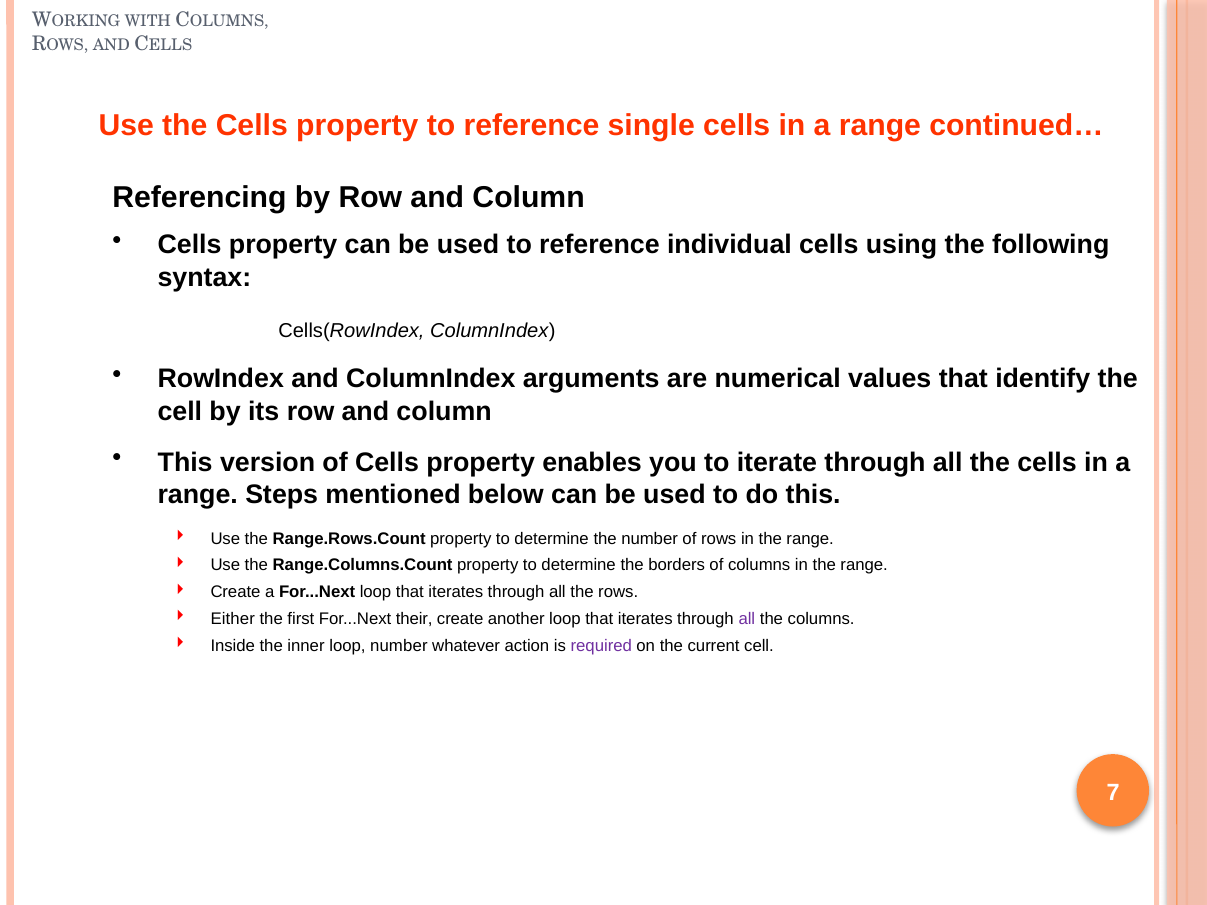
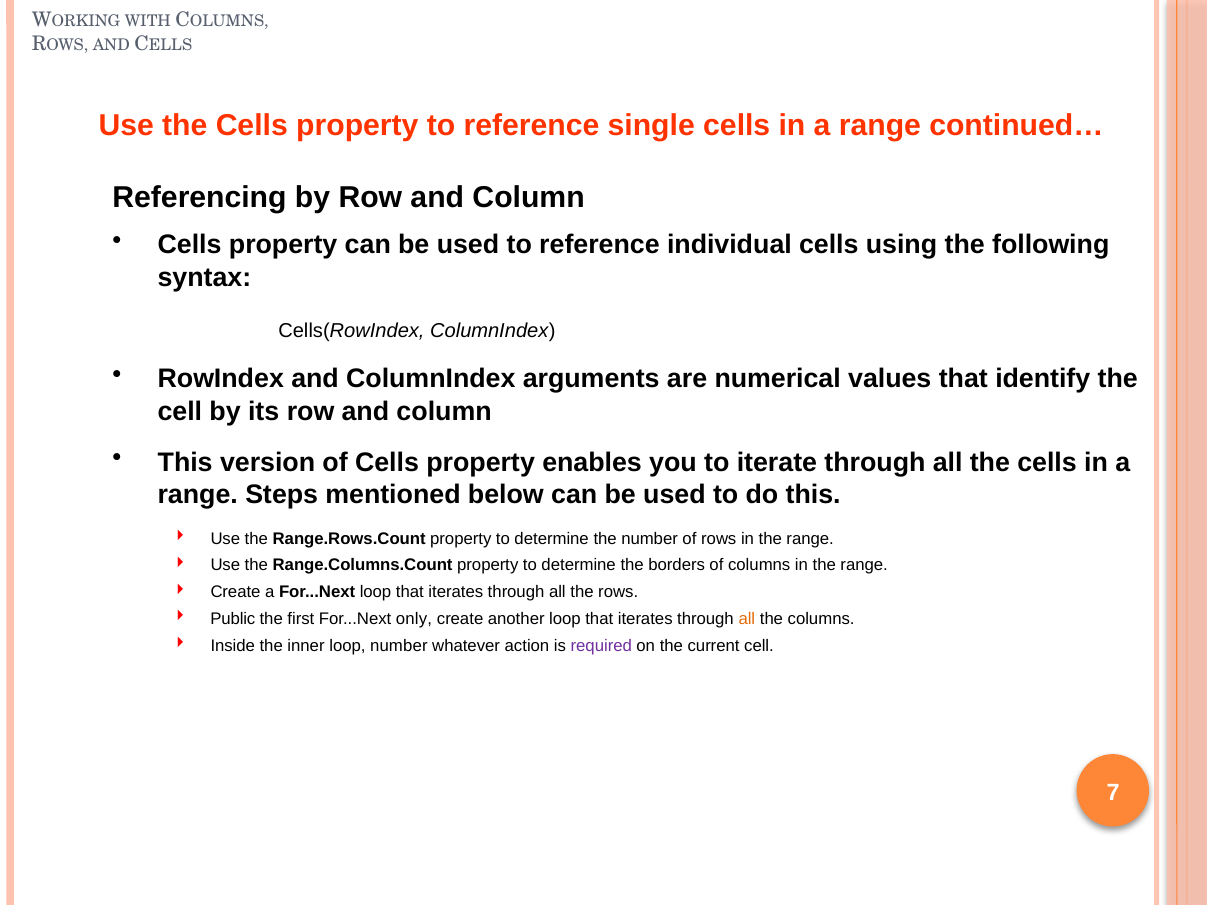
Either: Either -> Public (233, 619)
their: their -> only (414, 619)
all colour: purple -> orange (747, 619)
